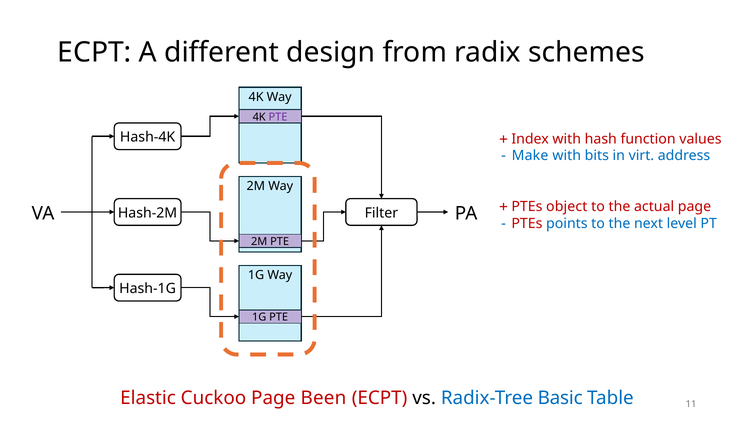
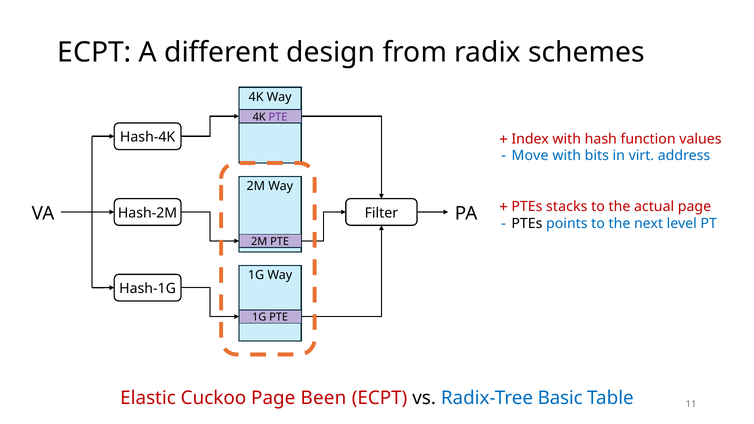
Make: Make -> Move (530, 156)
object: object -> stacks (567, 207)
PTEs colour: red -> black (527, 224)
